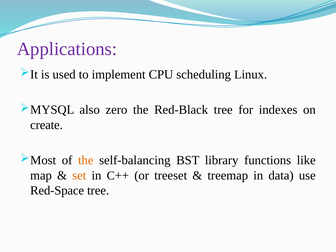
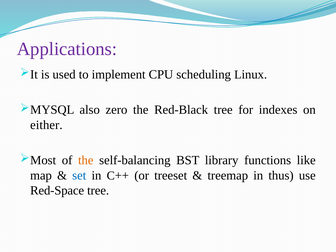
create: create -> either (46, 125)
set colour: orange -> blue (79, 175)
data: data -> thus (281, 175)
